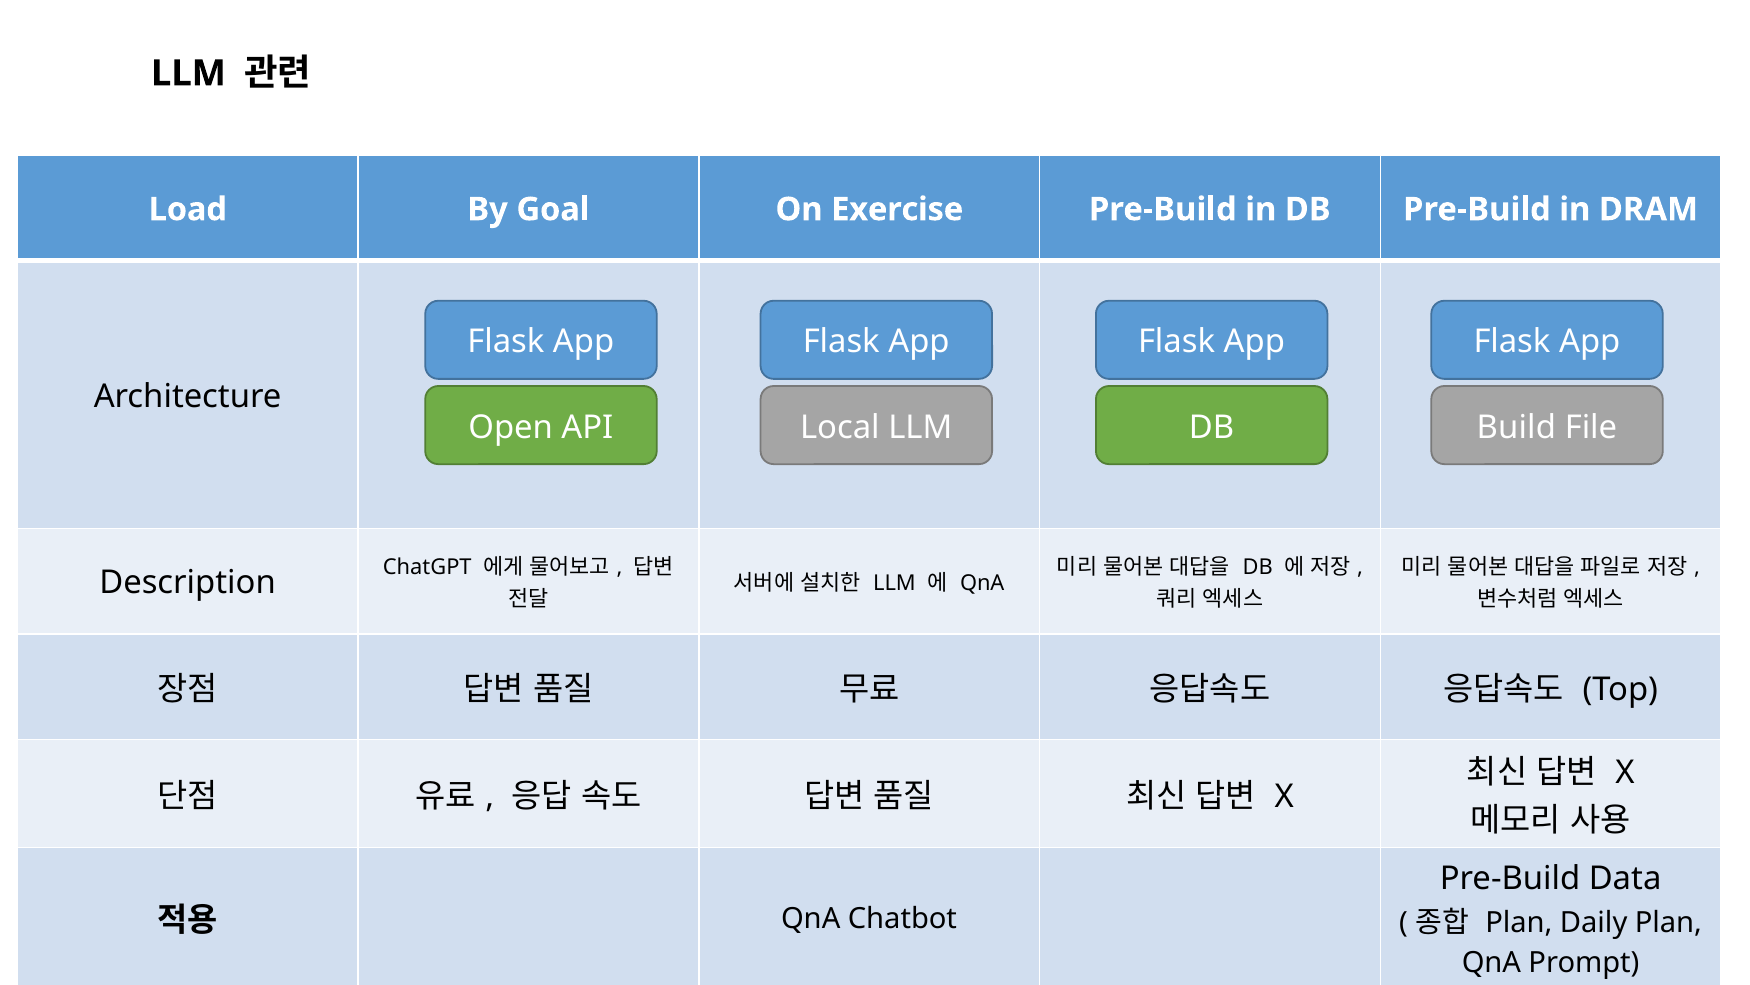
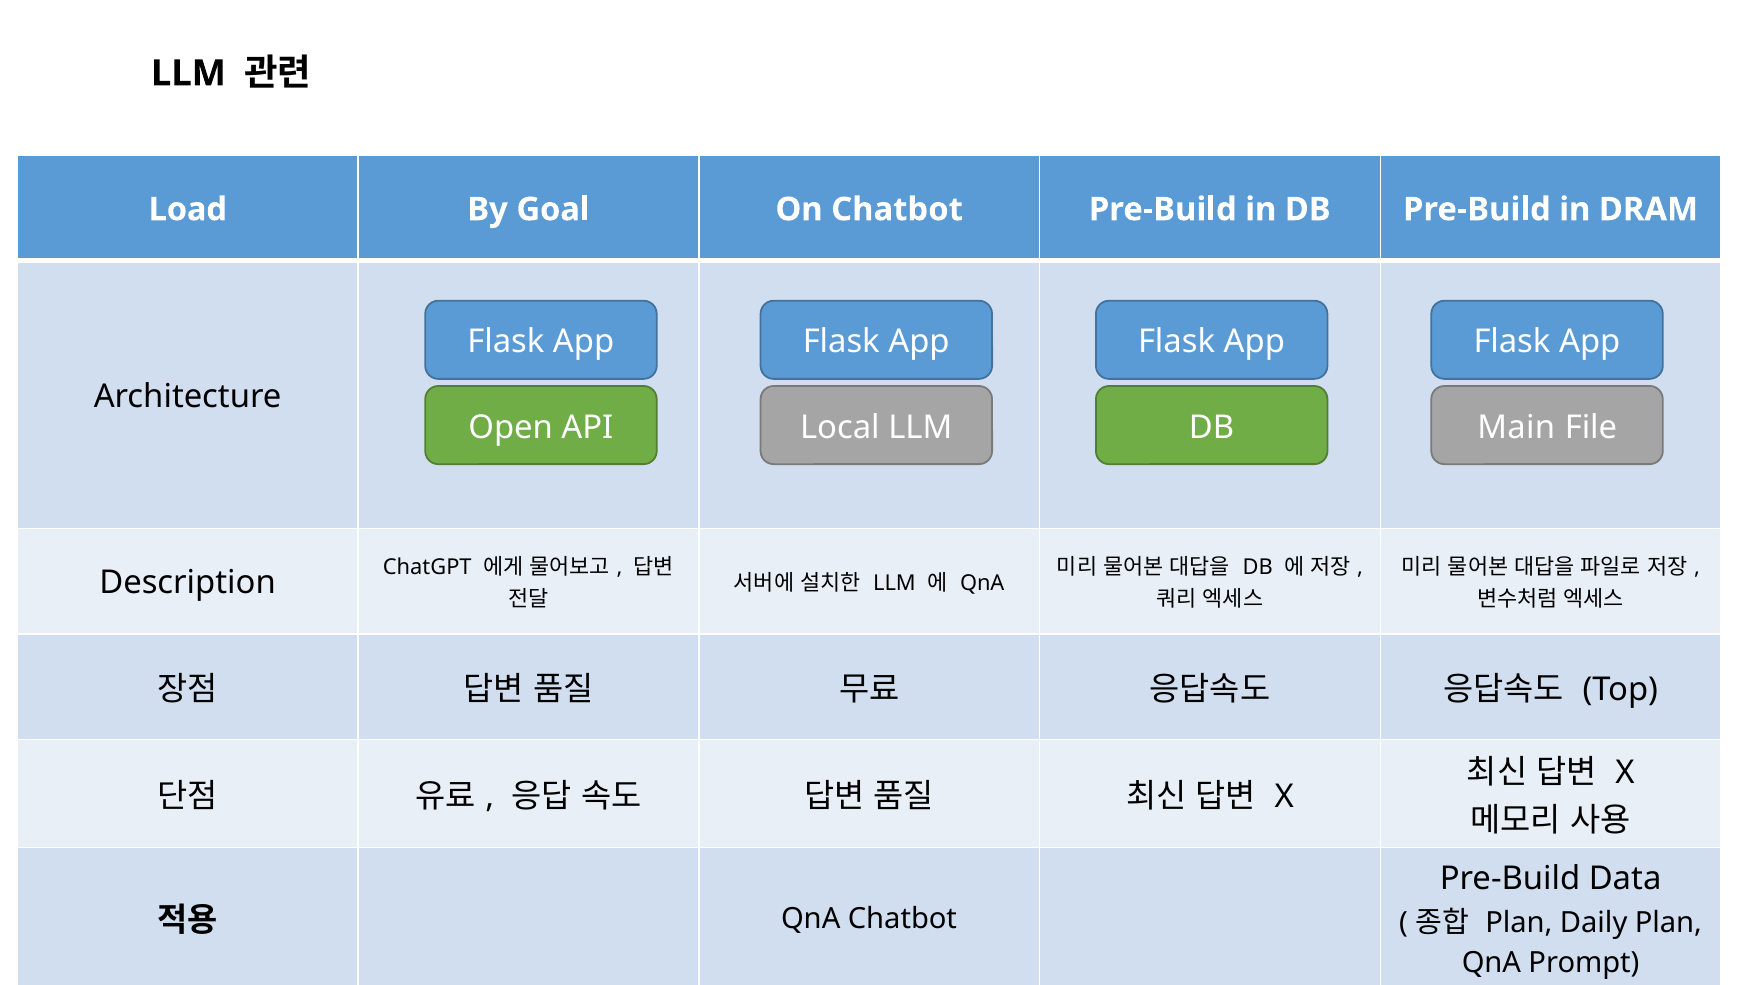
On Exercise: Exercise -> Chatbot (897, 209)
Build: Build -> Main (1516, 427)
